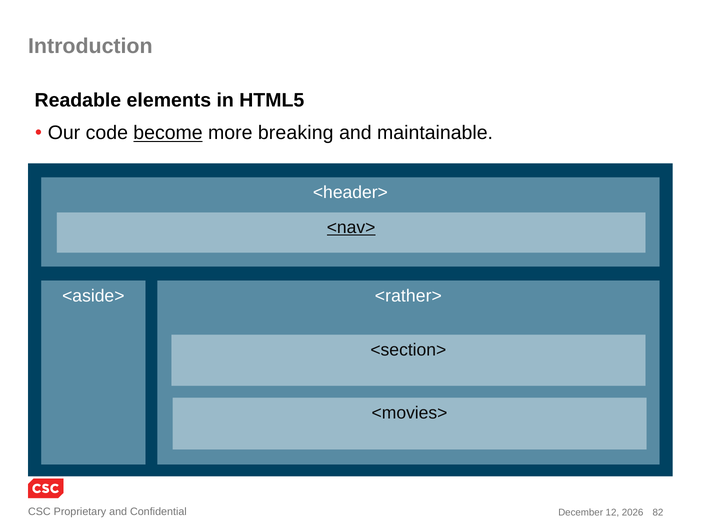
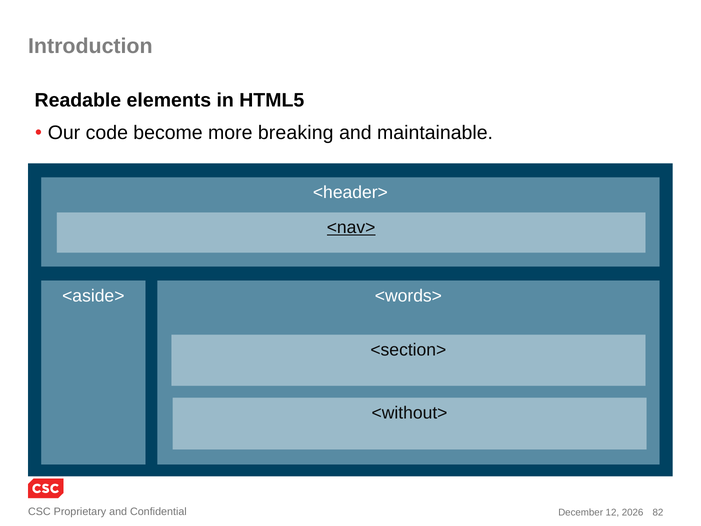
become underline: present -> none (168, 133)
<rather>: <rather> -> <words> (408, 296)
<movies>: <movies> -> <without> (410, 413)
